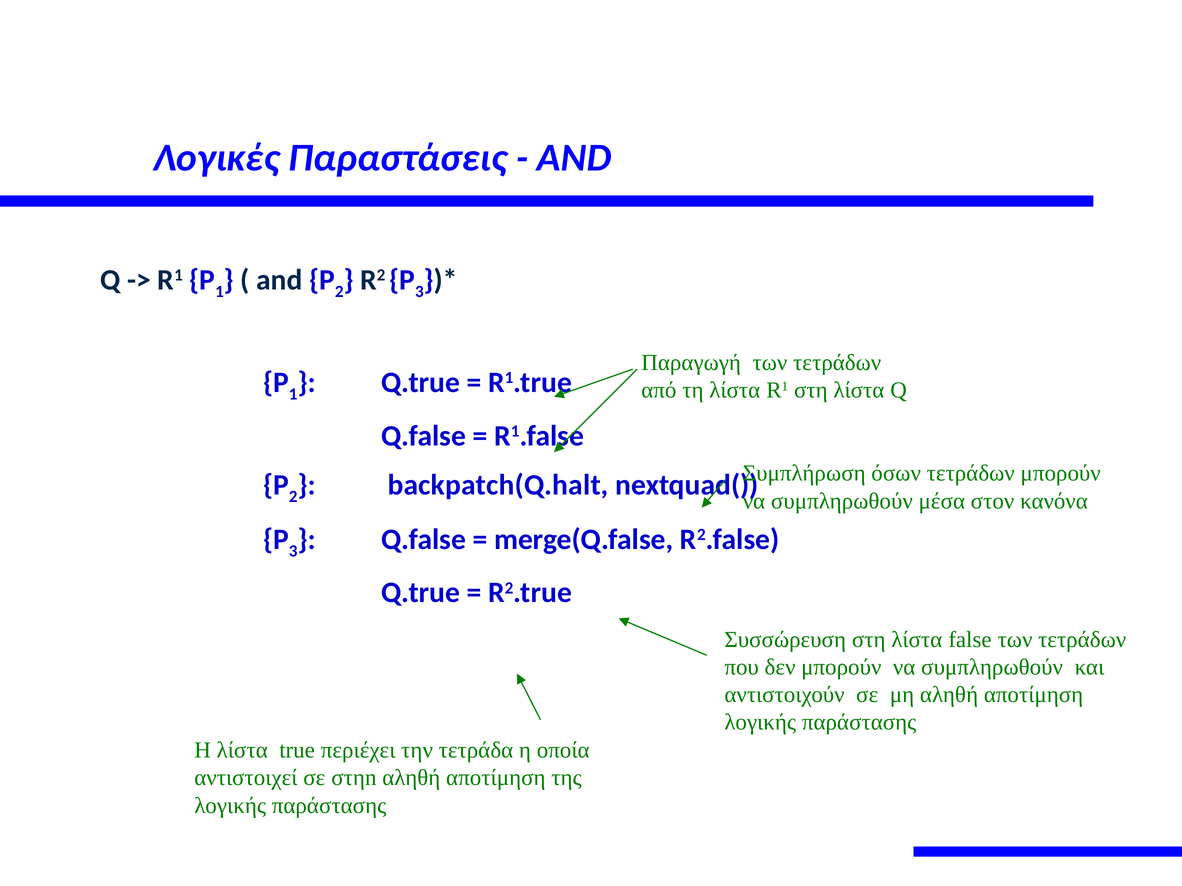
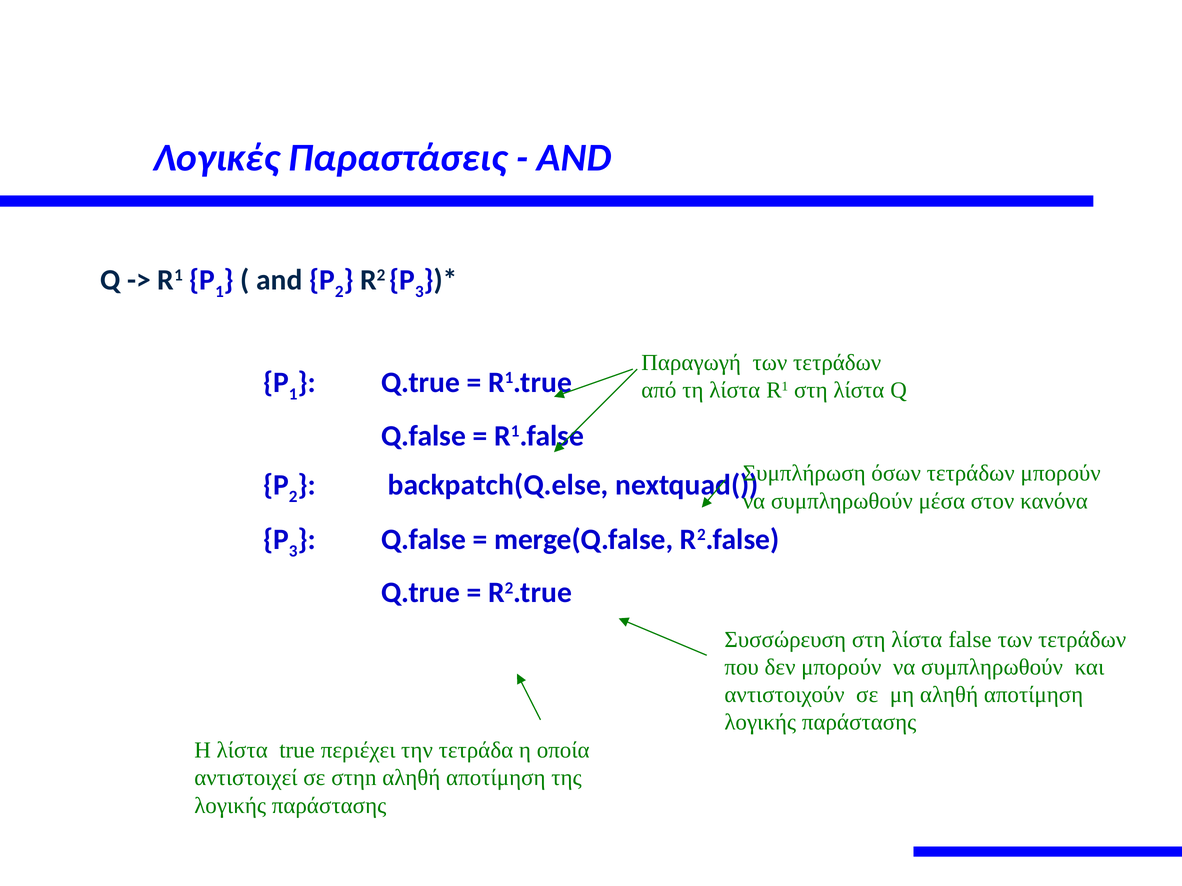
backpatch(Q.halt: backpatch(Q.halt -> backpatch(Q.else (498, 485)
